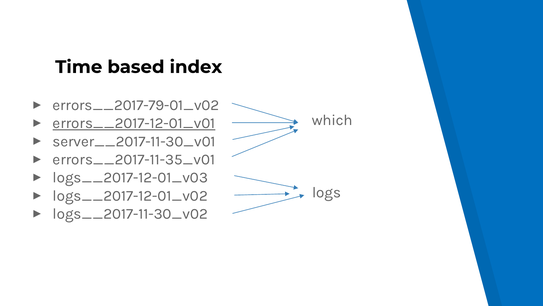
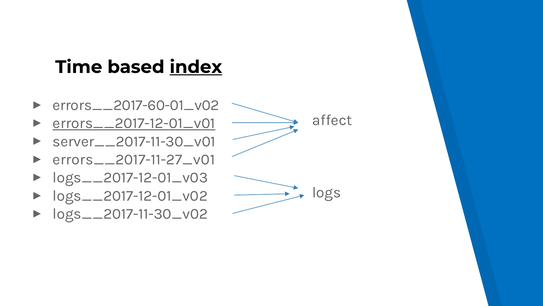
index underline: none -> present (196, 67)
errors__2017-79-01_v02: errors__2017-79-01_v02 -> errors__2017-60-01_v02 (136, 105)
which: which -> affect (332, 120)
errors__2017-11-35_v01: errors__2017-11-35_v01 -> errors__2017-11-27_v01 (134, 159)
